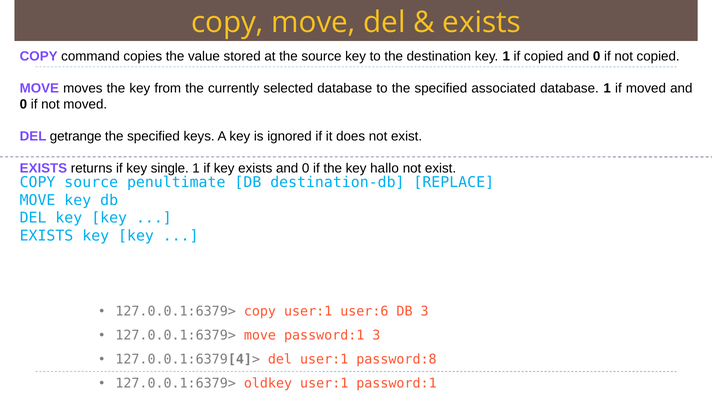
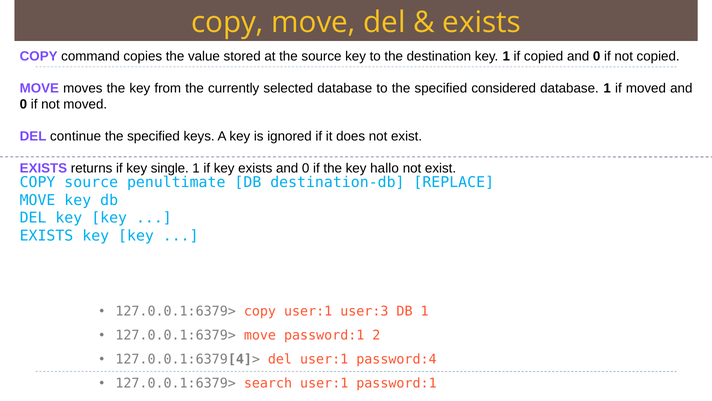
associated: associated -> considered (504, 88)
getrange: getrange -> continue (76, 136)
user:6: user:6 -> user:3 (364, 311)
DB 3: 3 -> 1 (425, 311)
password:1 3: 3 -> 2 (376, 335)
password:8: password:8 -> password:4 (396, 359)
oldkey: oldkey -> search (268, 383)
